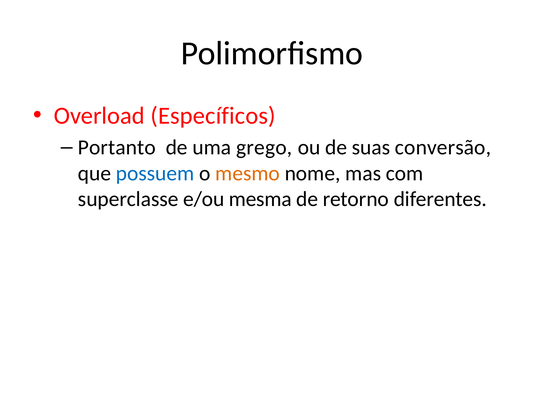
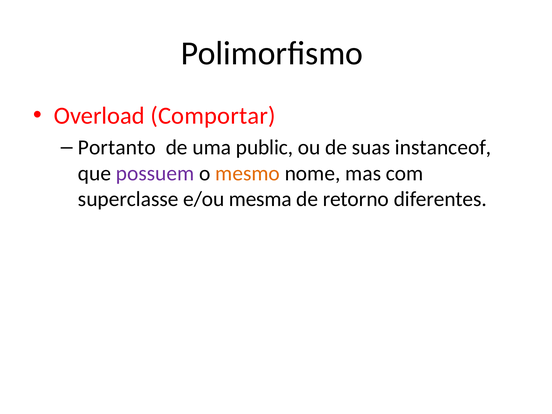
Específicos: Específicos -> Comportar (213, 116)
grego: grego -> public (264, 147)
conversão: conversão -> instanceof (443, 147)
possuem colour: blue -> purple (155, 173)
